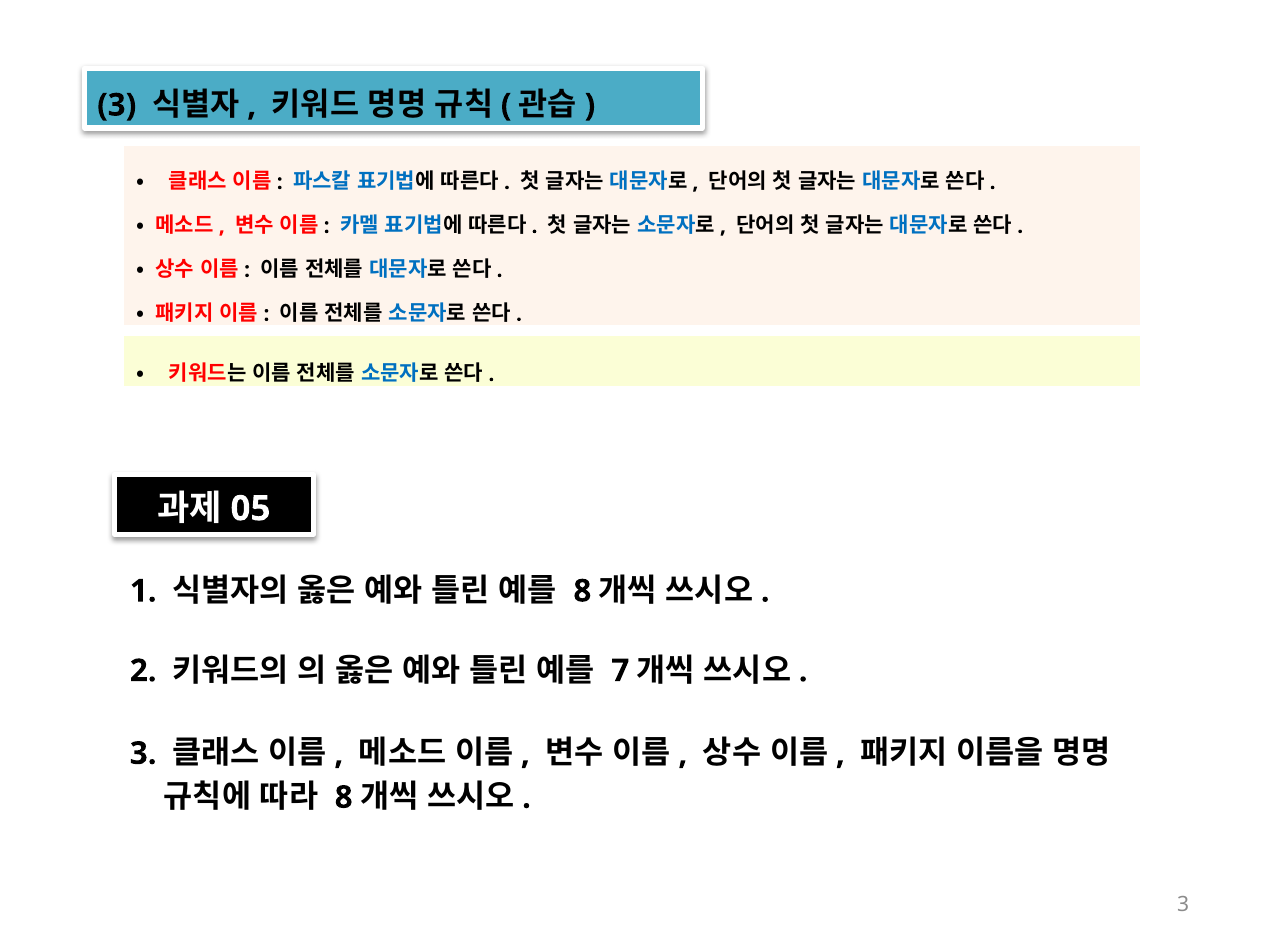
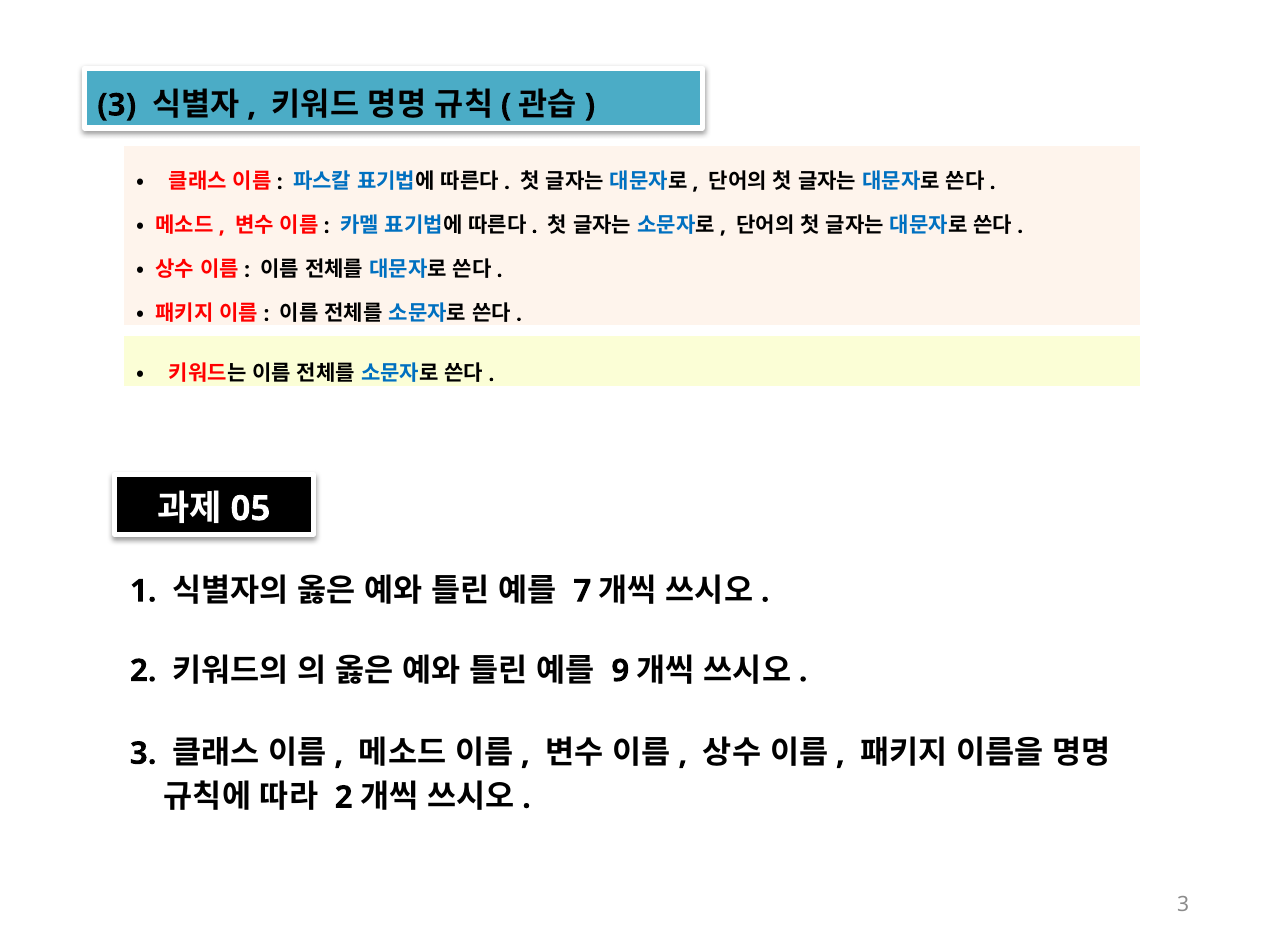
8: 8 -> 7 (582, 591)
7: 7 -> 9 (620, 671)
8: 8 -> 2 (344, 797)
